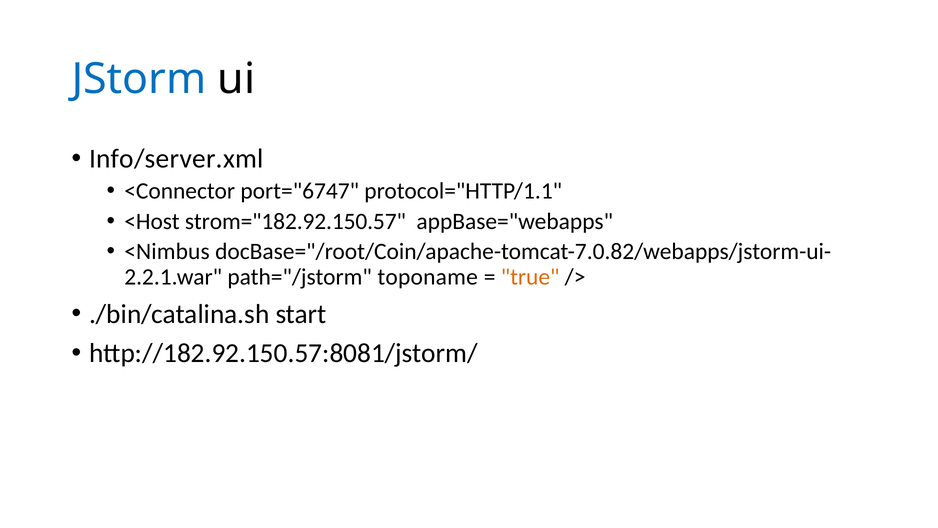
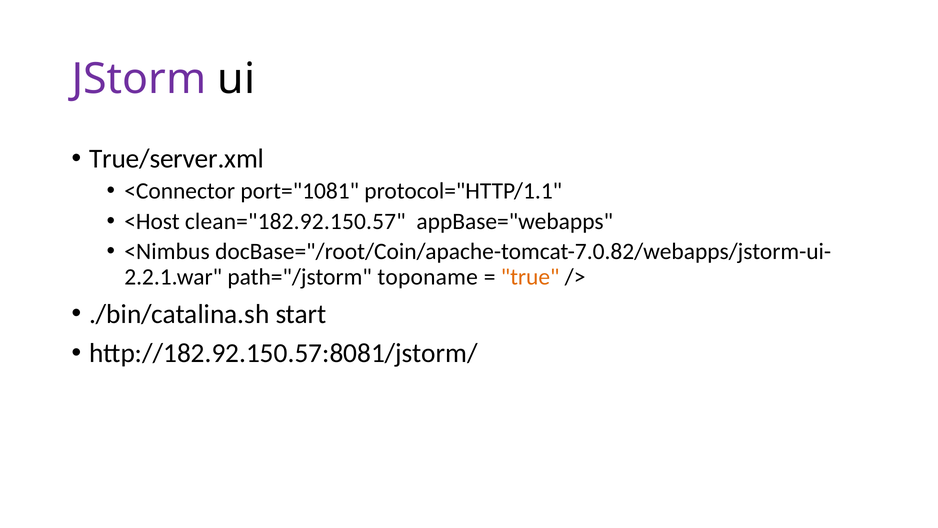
JStorm colour: blue -> purple (139, 79)
Info/server.xml: Info/server.xml -> True/server.xml (177, 159)
port="6747: port="6747 -> port="1081 (300, 191)
strom="182.92.150.57: strom="182.92.150.57 -> clean="182.92.150.57 (295, 221)
